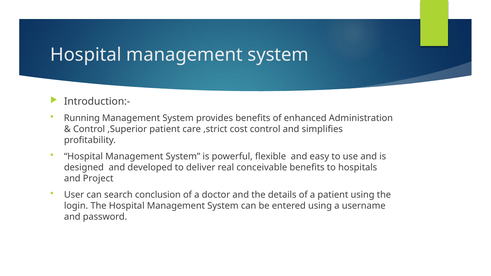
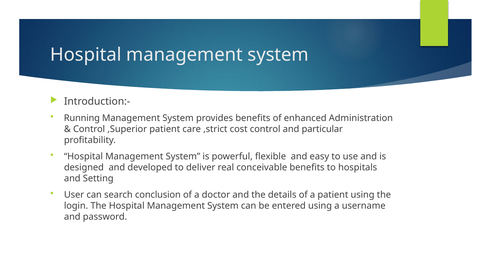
simplifies: simplifies -> particular (322, 129)
Project: Project -> Setting (98, 179)
